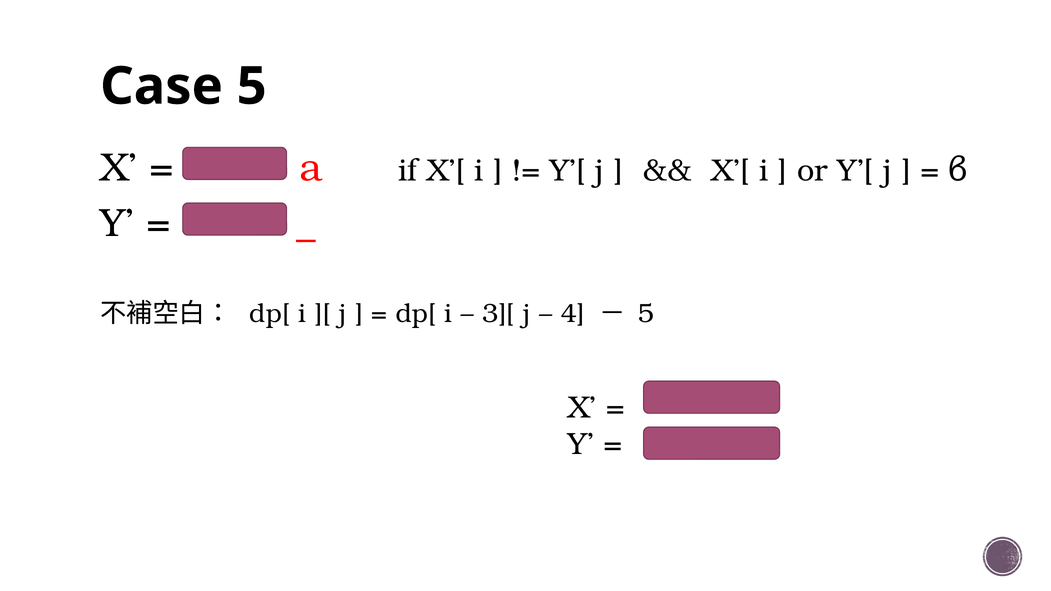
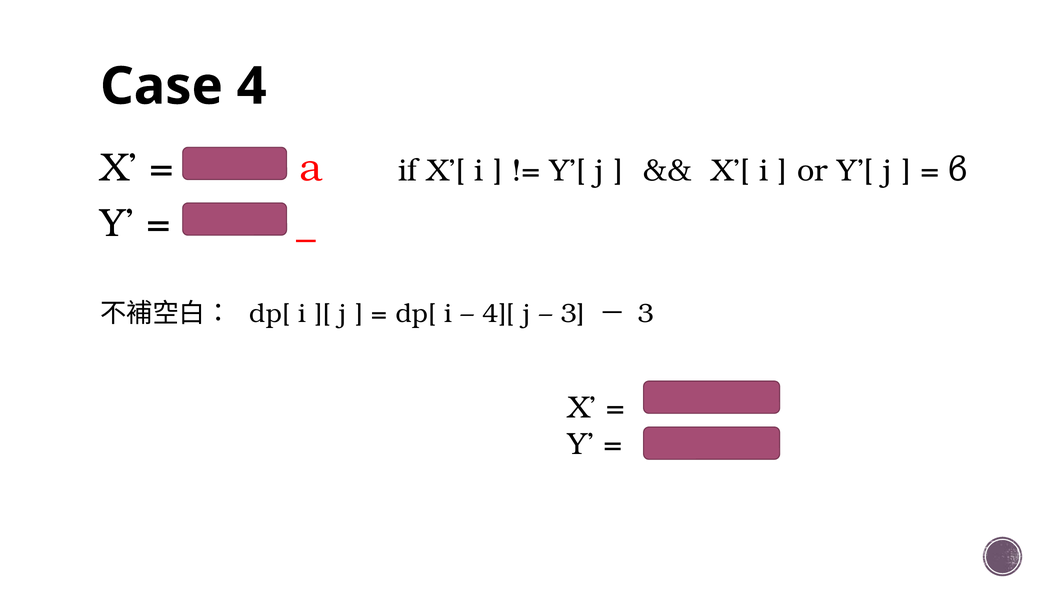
Case 5: 5 -> 4 (252, 86)
3][: 3][ -> 4][ (498, 314)
4: 4 -> 3 (573, 314)
5: 5 -> 3 (646, 314)
